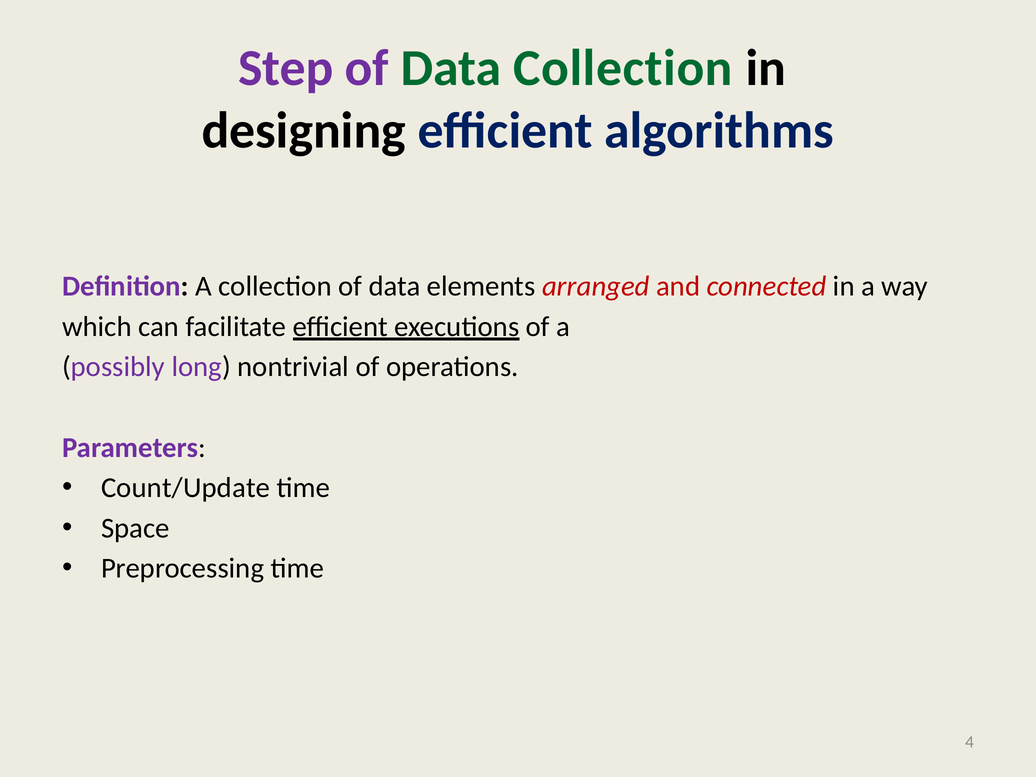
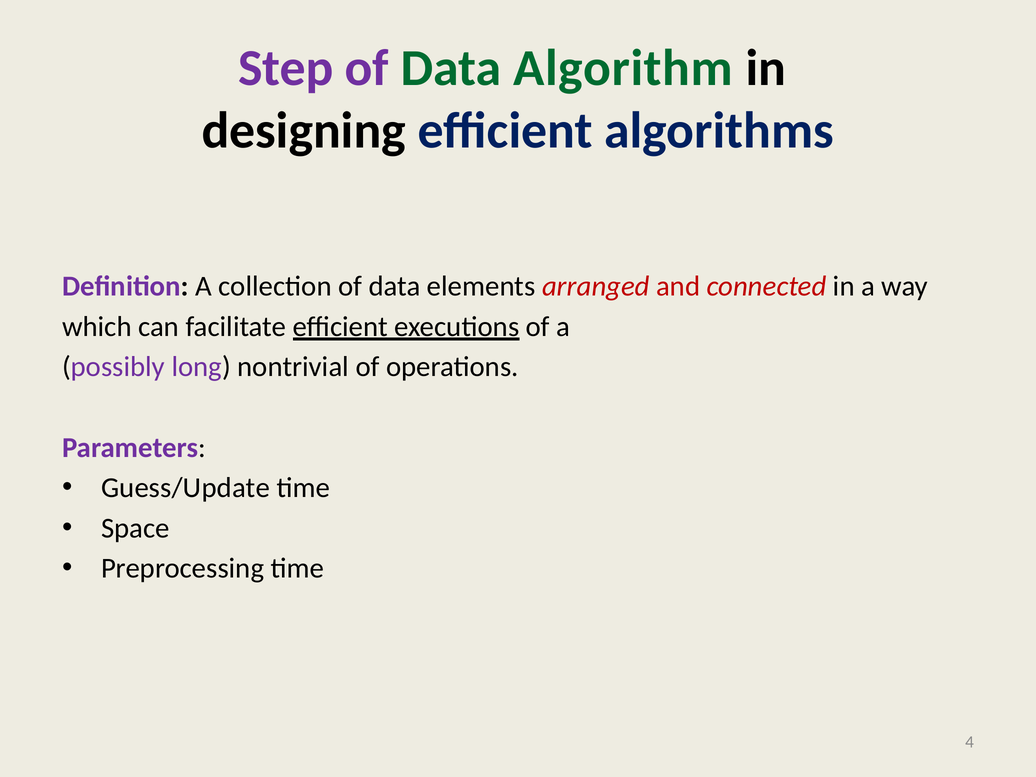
Data Collection: Collection -> Algorithm (623, 68)
Count/Update: Count/Update -> Guess/Update (186, 488)
